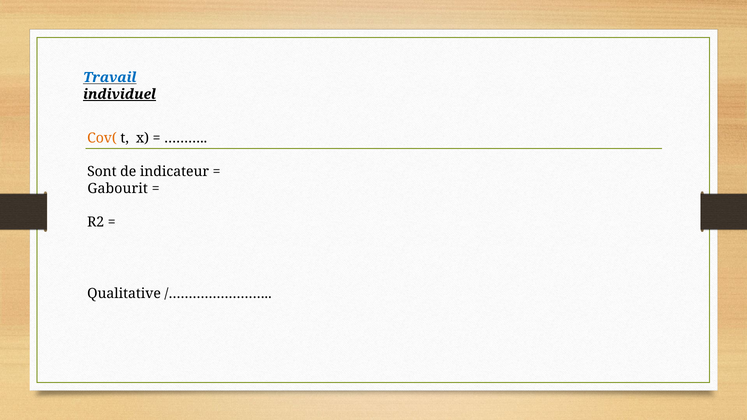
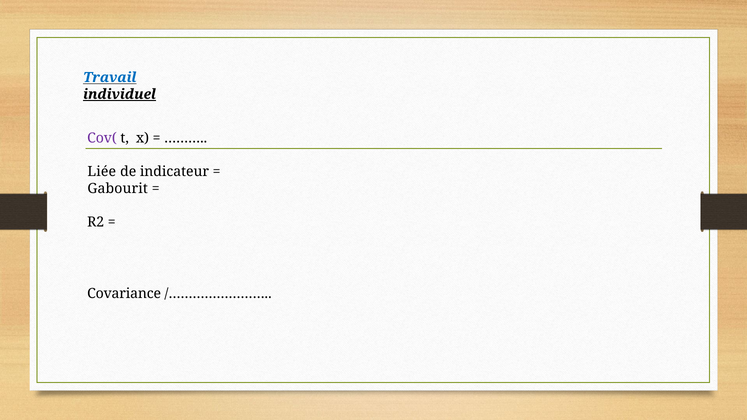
Cov( colour: orange -> purple (102, 138)
Sont: Sont -> Liée (102, 172)
Qualitative: Qualitative -> Covariance (124, 294)
